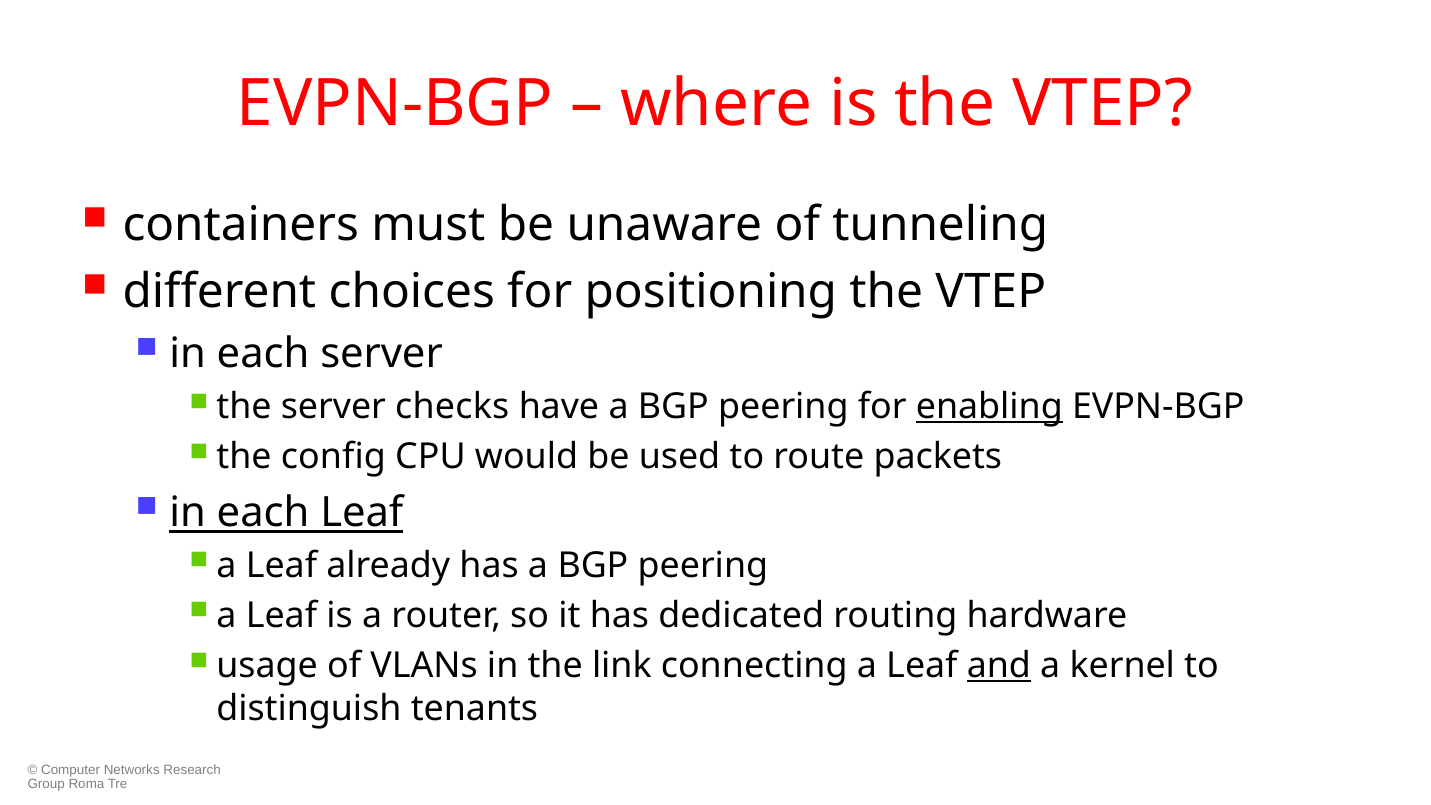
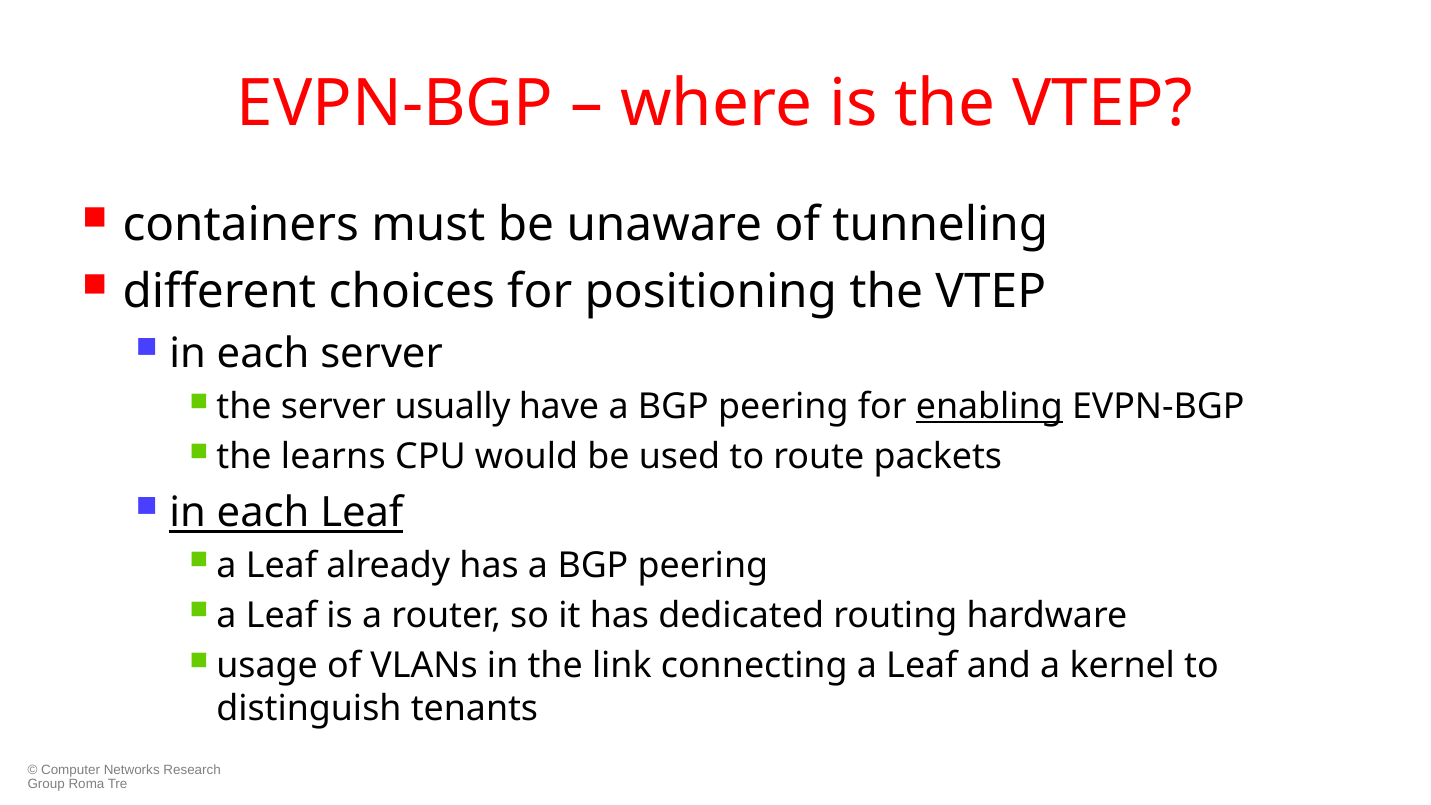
checks: checks -> usually (453, 407)
config: config -> learns (333, 457)
and underline: present -> none (999, 666)
